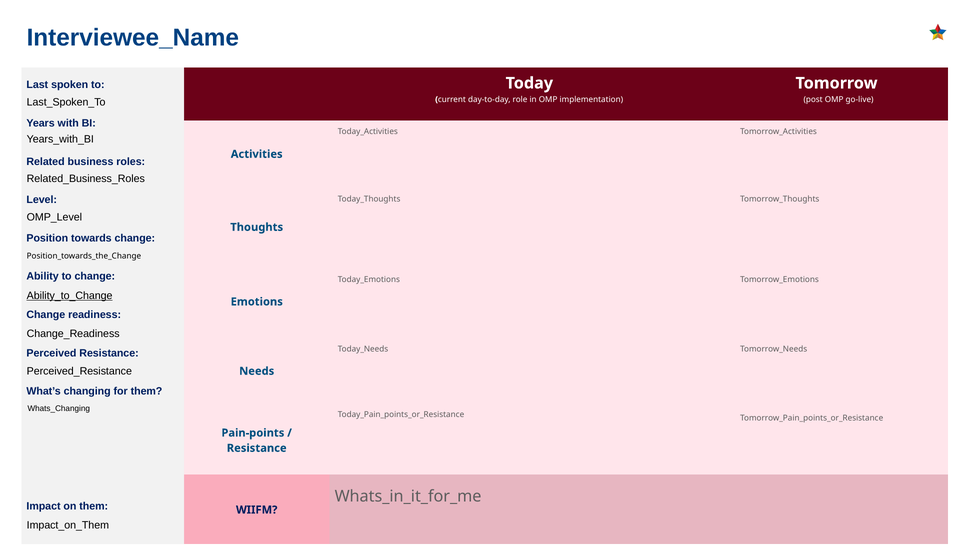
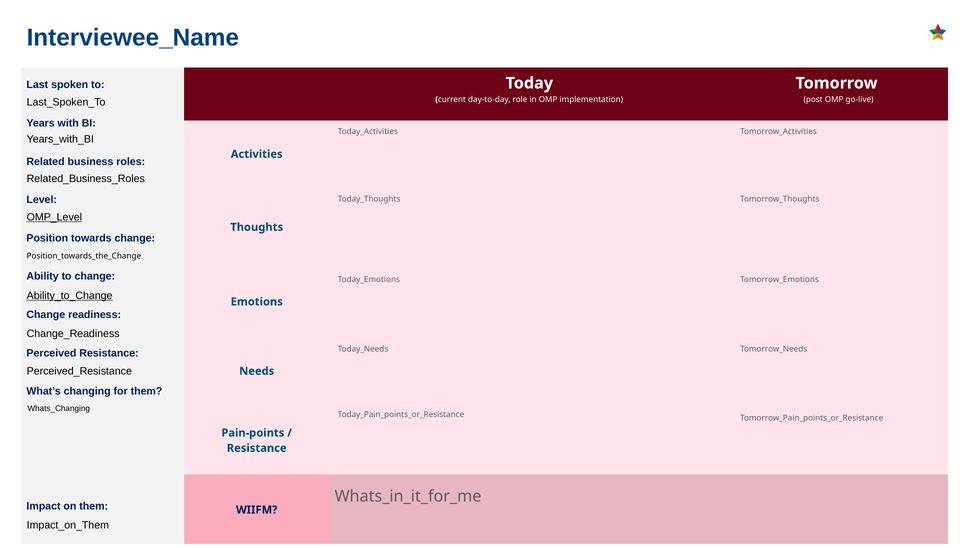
OMP_Level underline: none -> present (54, 217)
